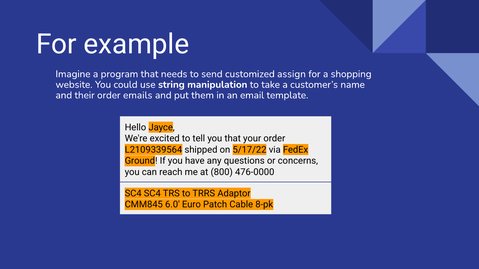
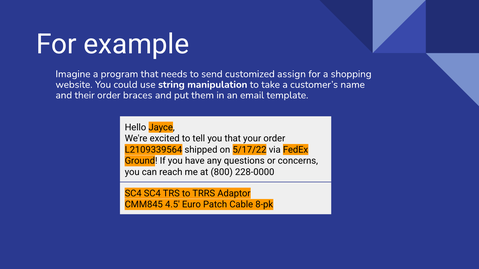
emails: emails -> braces (138, 95)
476-0000: 476-0000 -> 228-0000 (255, 172)
6.0: 6.0 -> 4.5 (172, 205)
